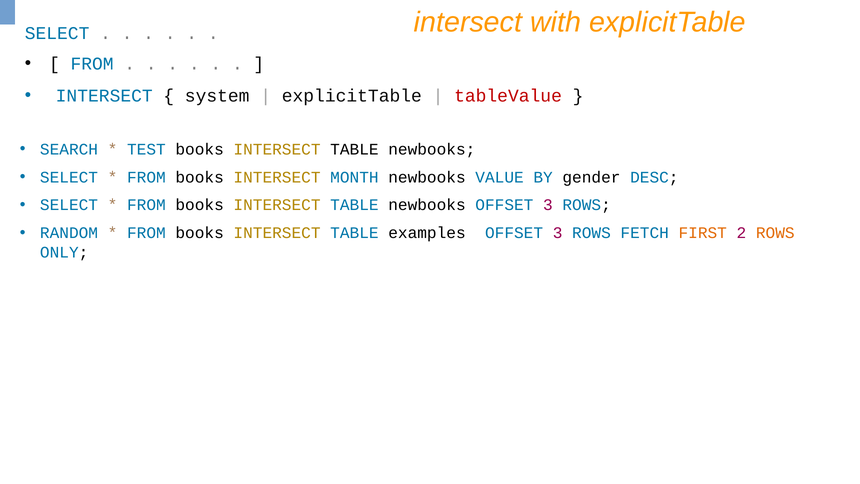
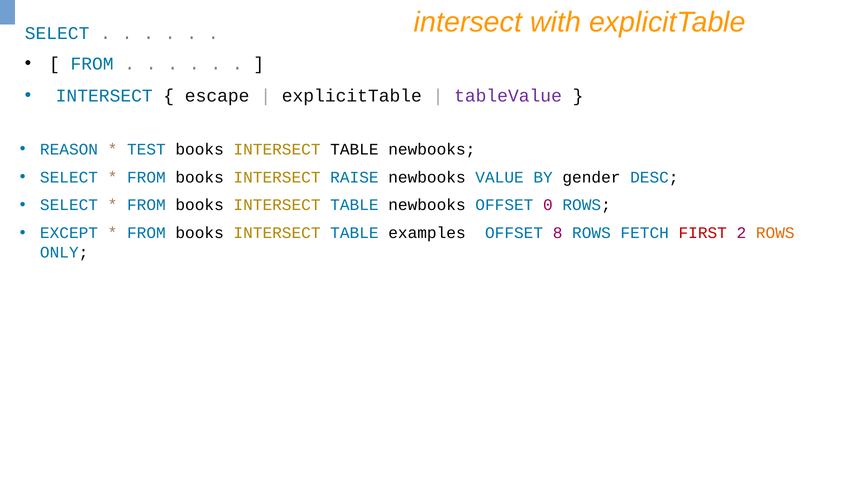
system: system -> escape (217, 96)
tableValue colour: red -> purple (508, 96)
SEARCH: SEARCH -> REASON (69, 149)
MONTH: MONTH -> RAISE (354, 177)
newbooks OFFSET 3: 3 -> 0 (548, 205)
RANDOM: RANDOM -> EXCEPT (69, 233)
3: 3 -> 8 (558, 233)
FIRST colour: orange -> red (703, 233)
